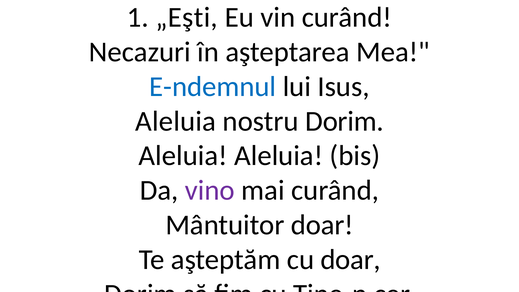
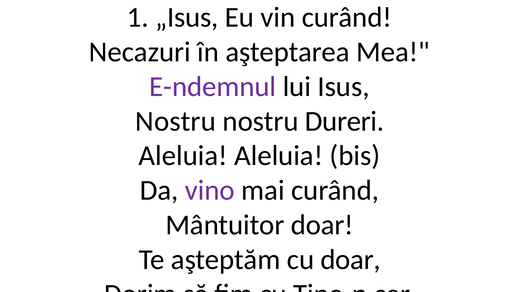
„Eşti: „Eşti -> „Isus (187, 17)
E-ndemnul colour: blue -> purple (213, 87)
Aleluia: Aleluia -> Nostru (176, 121)
nostru Dorim: Dorim -> Dureri (344, 121)
